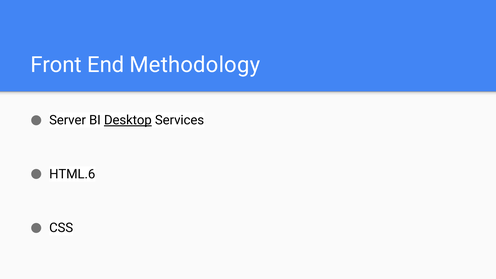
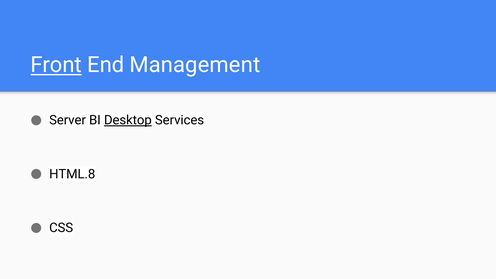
Front underline: none -> present (56, 65)
Methodology: Methodology -> Management (195, 65)
HTML.6: HTML.6 -> HTML.8 (72, 174)
